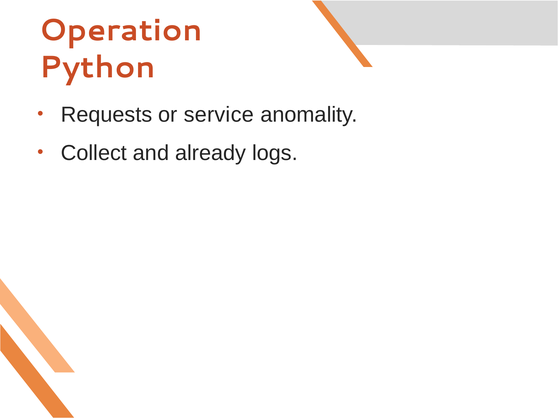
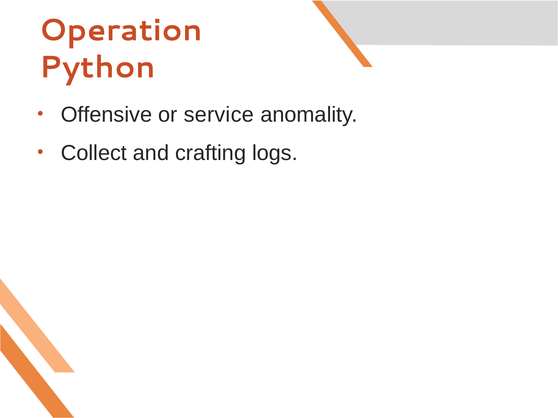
Requests: Requests -> Offensive (106, 115)
already: already -> crafting (211, 153)
